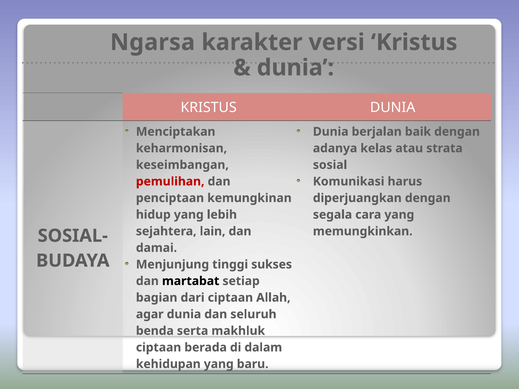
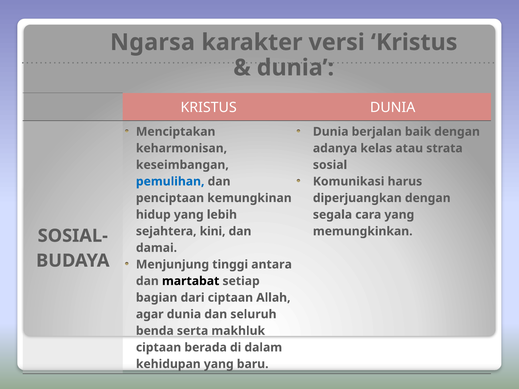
pemulihan colour: red -> blue (170, 182)
lain: lain -> kini (213, 231)
sukses: sukses -> antara (272, 265)
